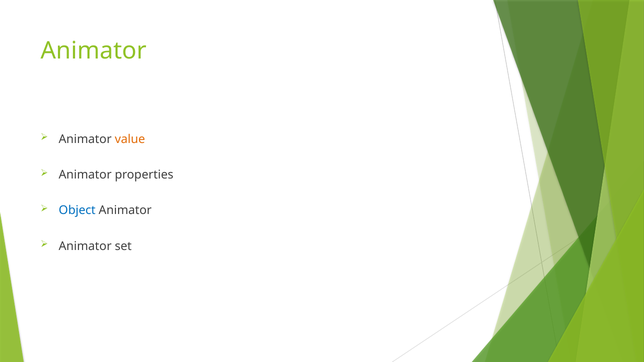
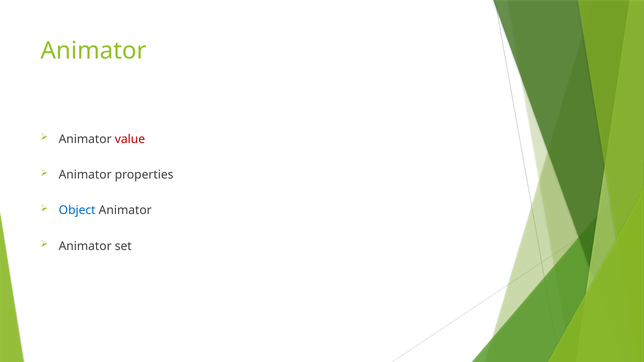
value colour: orange -> red (130, 139)
